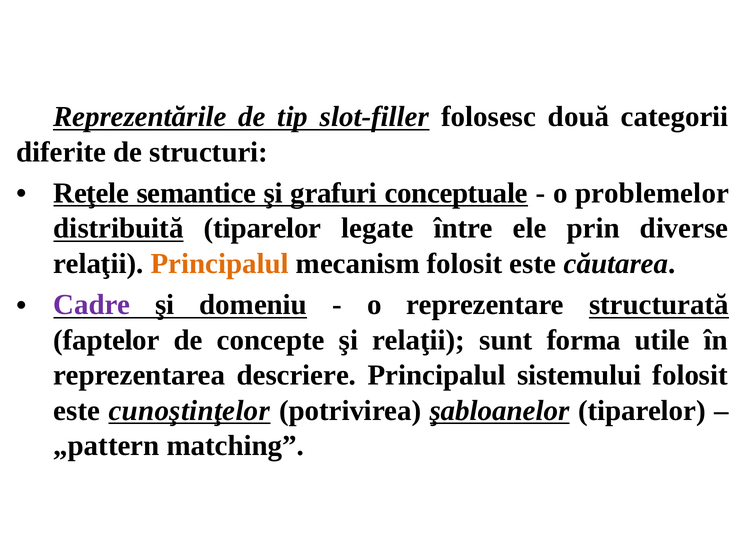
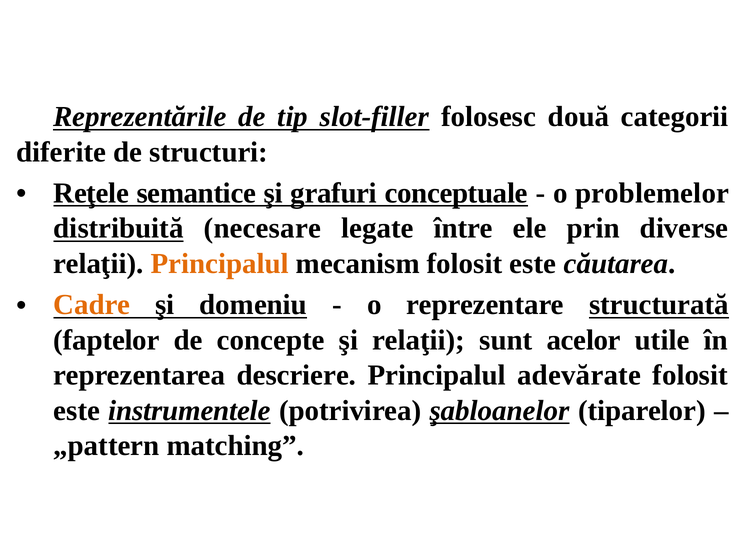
distribuită tiparelor: tiparelor -> necesare (262, 228)
Cadre colour: purple -> orange (92, 305)
forma: forma -> acelor (584, 340)
sistemului: sistemului -> adevărate (579, 375)
cunoştinţelor: cunoştinţelor -> instrumentele (190, 410)
